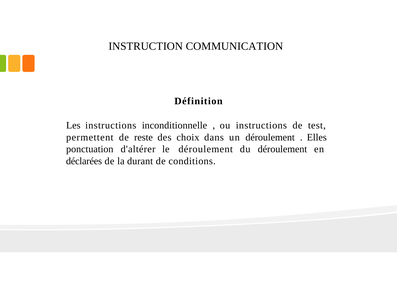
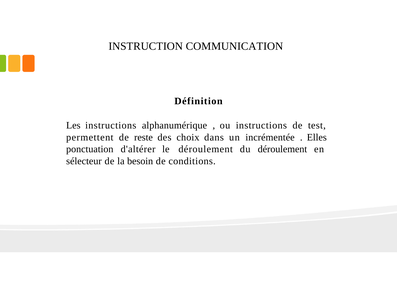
inconditionnelle: inconditionnelle -> alphanumérique (175, 125)
un déroulement: déroulement -> incrémentée (270, 137)
déclarées: déclarées -> sélecteur (84, 161)
durant: durant -> besoin (140, 161)
